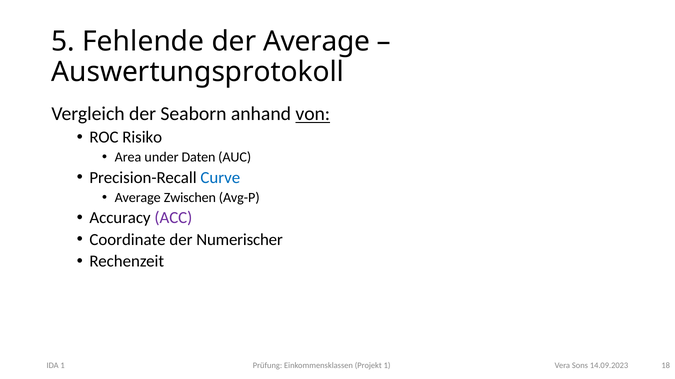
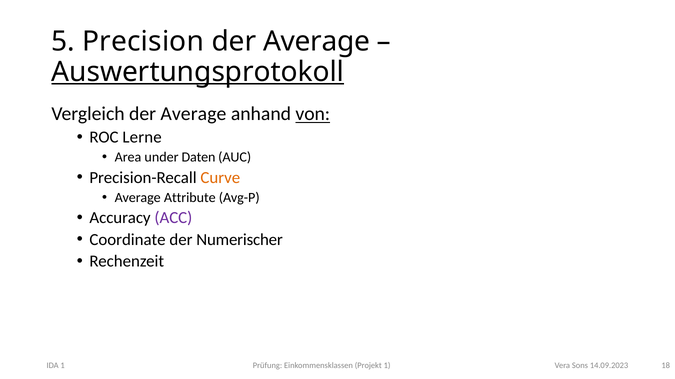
Fehlende: Fehlende -> Precision (143, 42)
Auswertungsprotokoll underline: none -> present (198, 72)
Vergleich der Seaborn: Seaborn -> Average (193, 114)
Risiko: Risiko -> Lerne (142, 137)
Curve colour: blue -> orange (220, 178)
Zwischen: Zwischen -> Attribute (190, 198)
